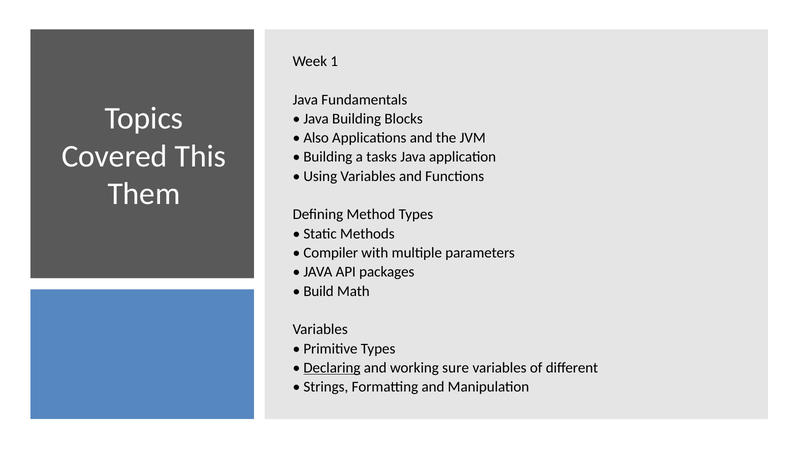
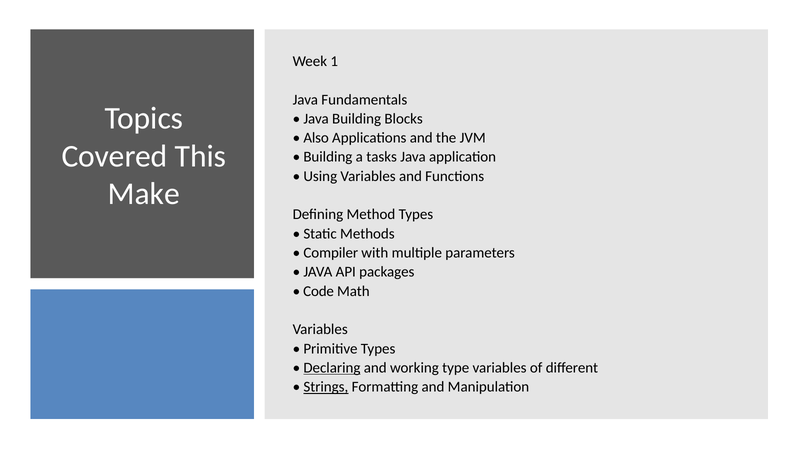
Them: Them -> Make (144, 194)
Build: Build -> Code (319, 291)
sure: sure -> type (456, 368)
Strings underline: none -> present (326, 387)
